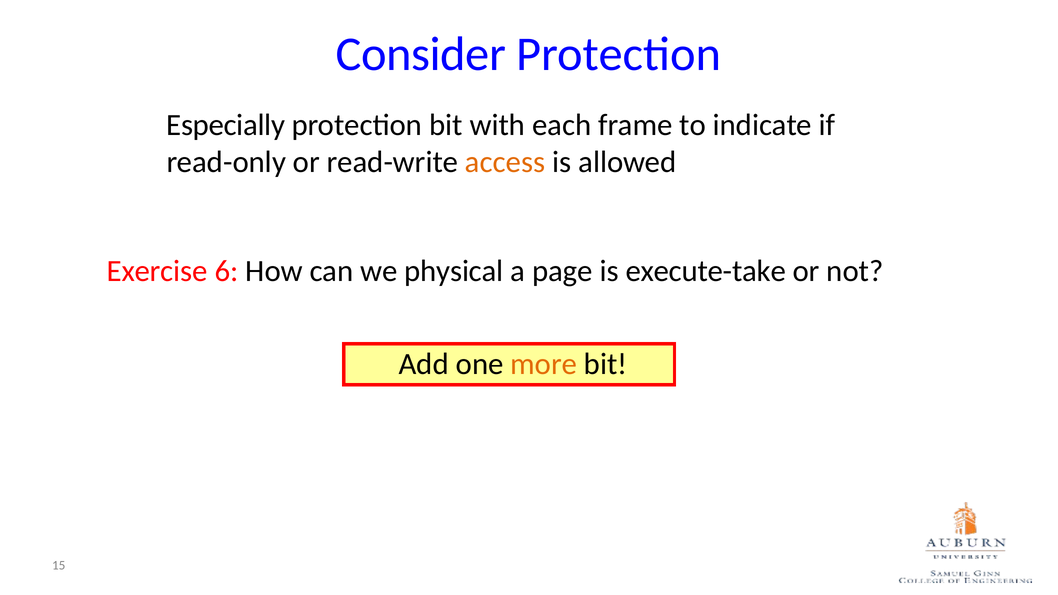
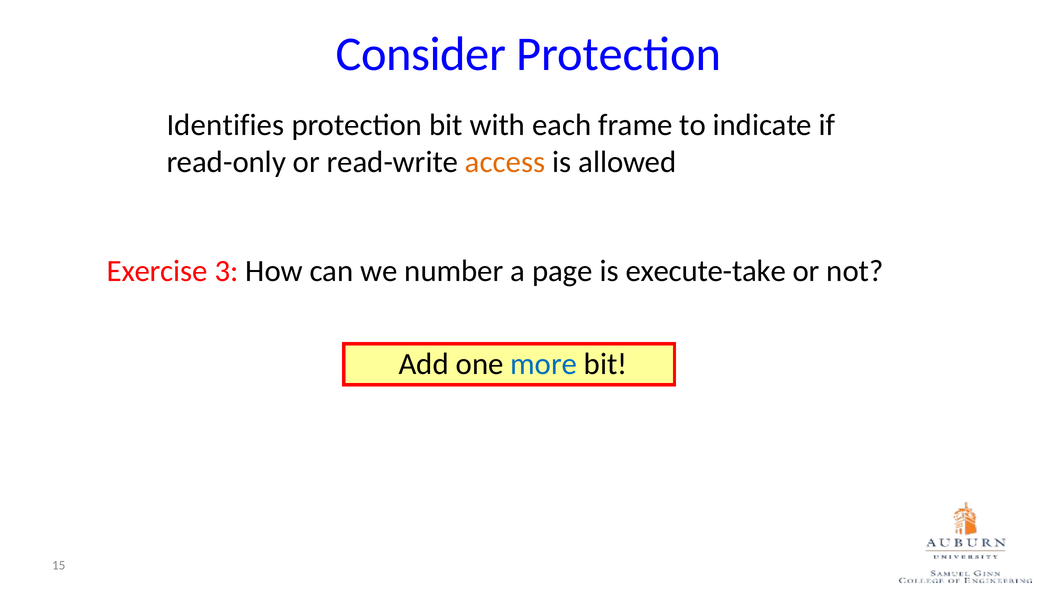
Especially: Especially -> Identifies (226, 125)
6: 6 -> 3 (227, 271)
physical: physical -> number (454, 271)
more colour: orange -> blue (544, 364)
